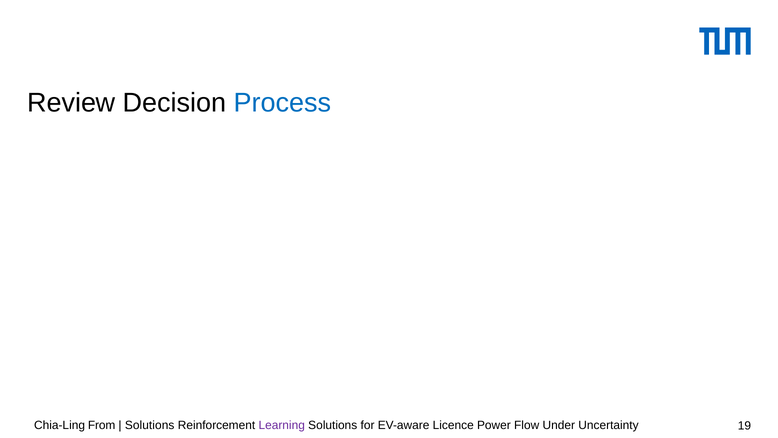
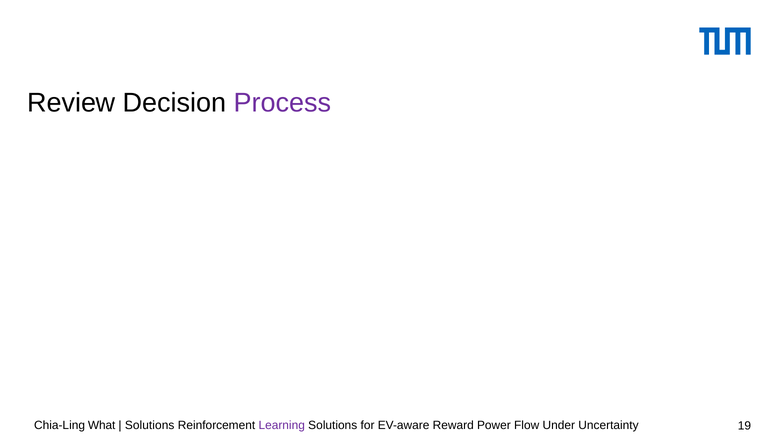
Process colour: blue -> purple (283, 103)
From: From -> What (102, 425)
Licence: Licence -> Reward (453, 425)
